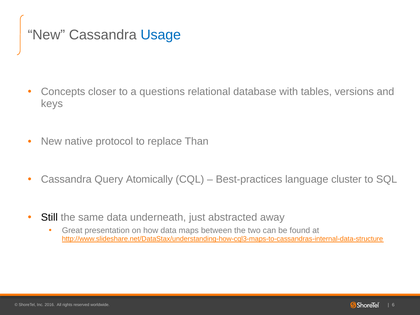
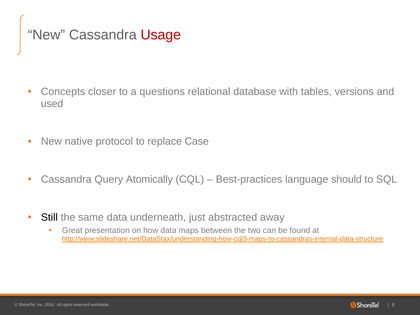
Usage colour: blue -> red (161, 35)
keys: keys -> used (52, 104)
Than: Than -> Case (197, 142)
cluster: cluster -> should (346, 179)
